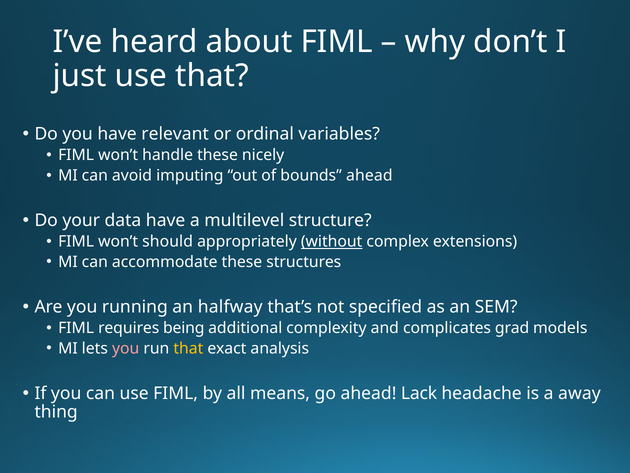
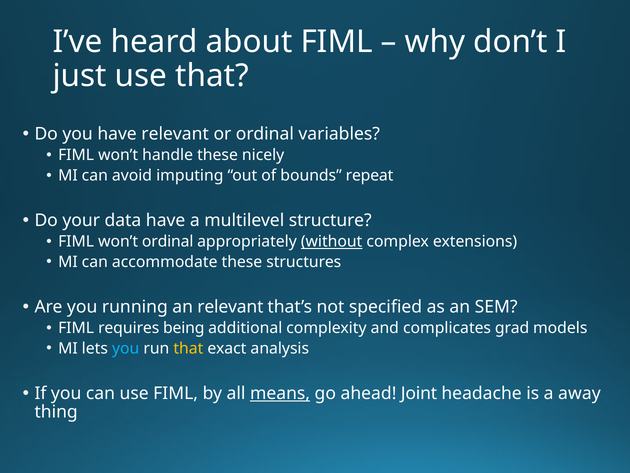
bounds ahead: ahead -> repeat (370, 175)
won’t should: should -> ordinal (168, 241)
an halfway: halfway -> relevant (230, 307)
you colour: pink -> light blue (126, 348)
means underline: none -> present (280, 393)
Lack: Lack -> Joint (419, 393)
